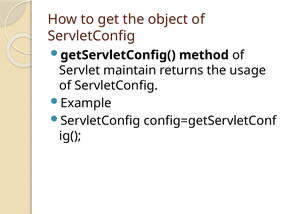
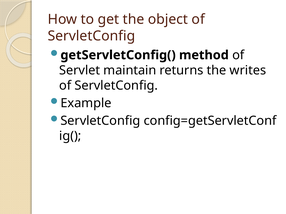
usage: usage -> writes (248, 70)
